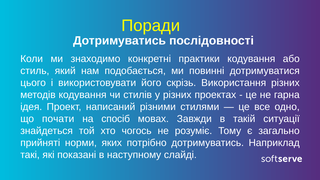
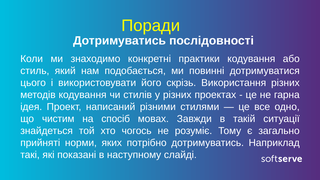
почати: почати -> чистим (58, 119)
